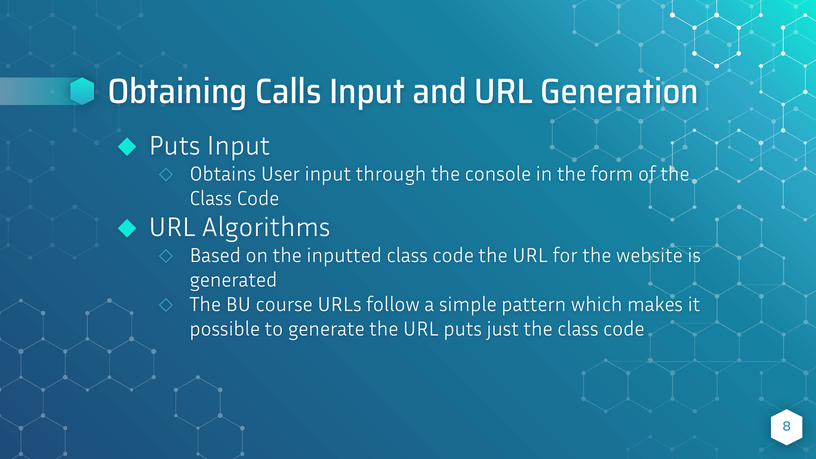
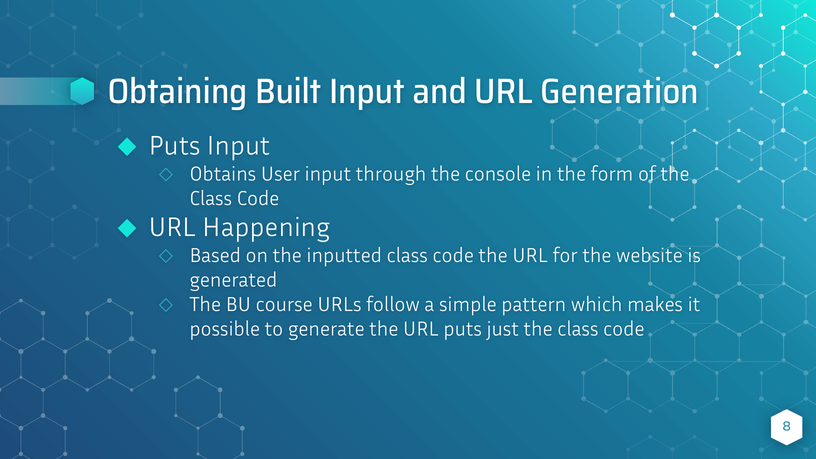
Calls: Calls -> Built (288, 92)
Algorithms: Algorithms -> Happening (266, 227)
